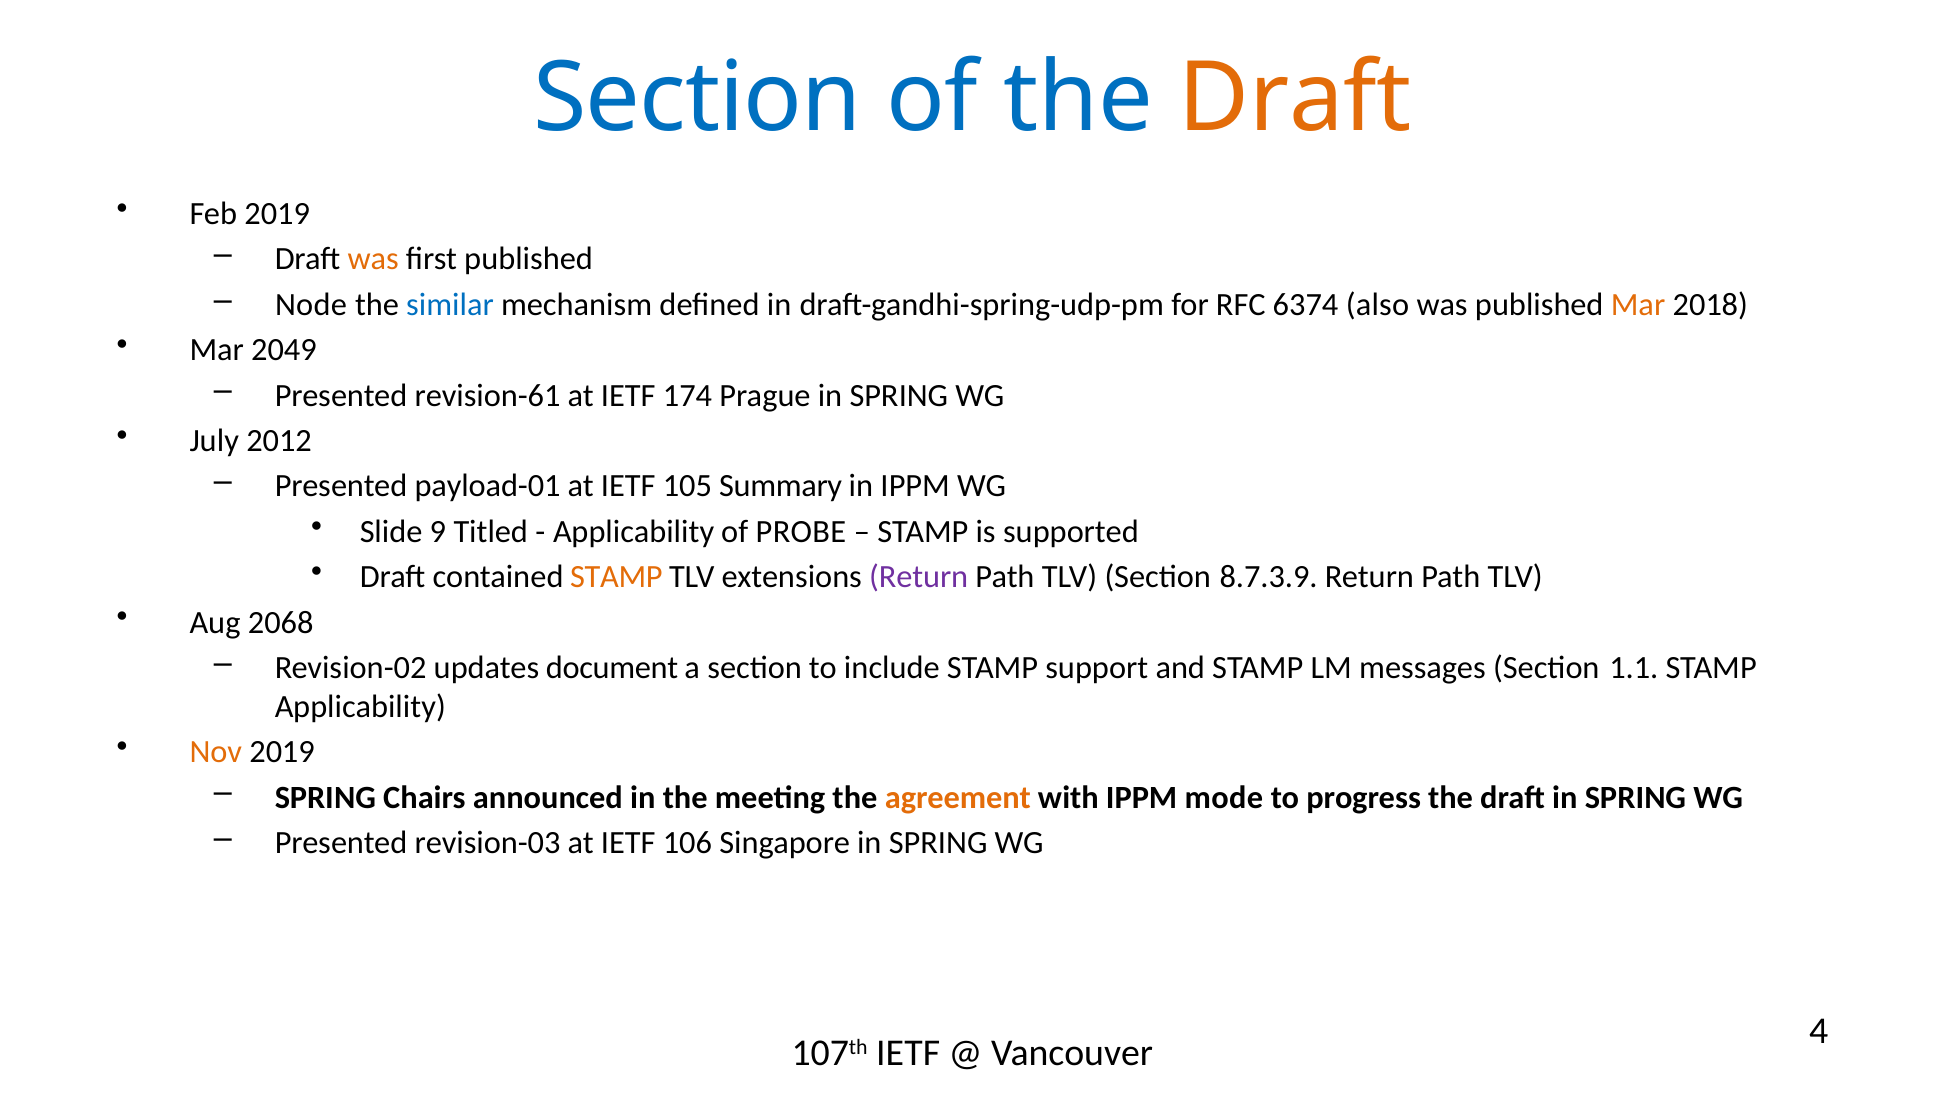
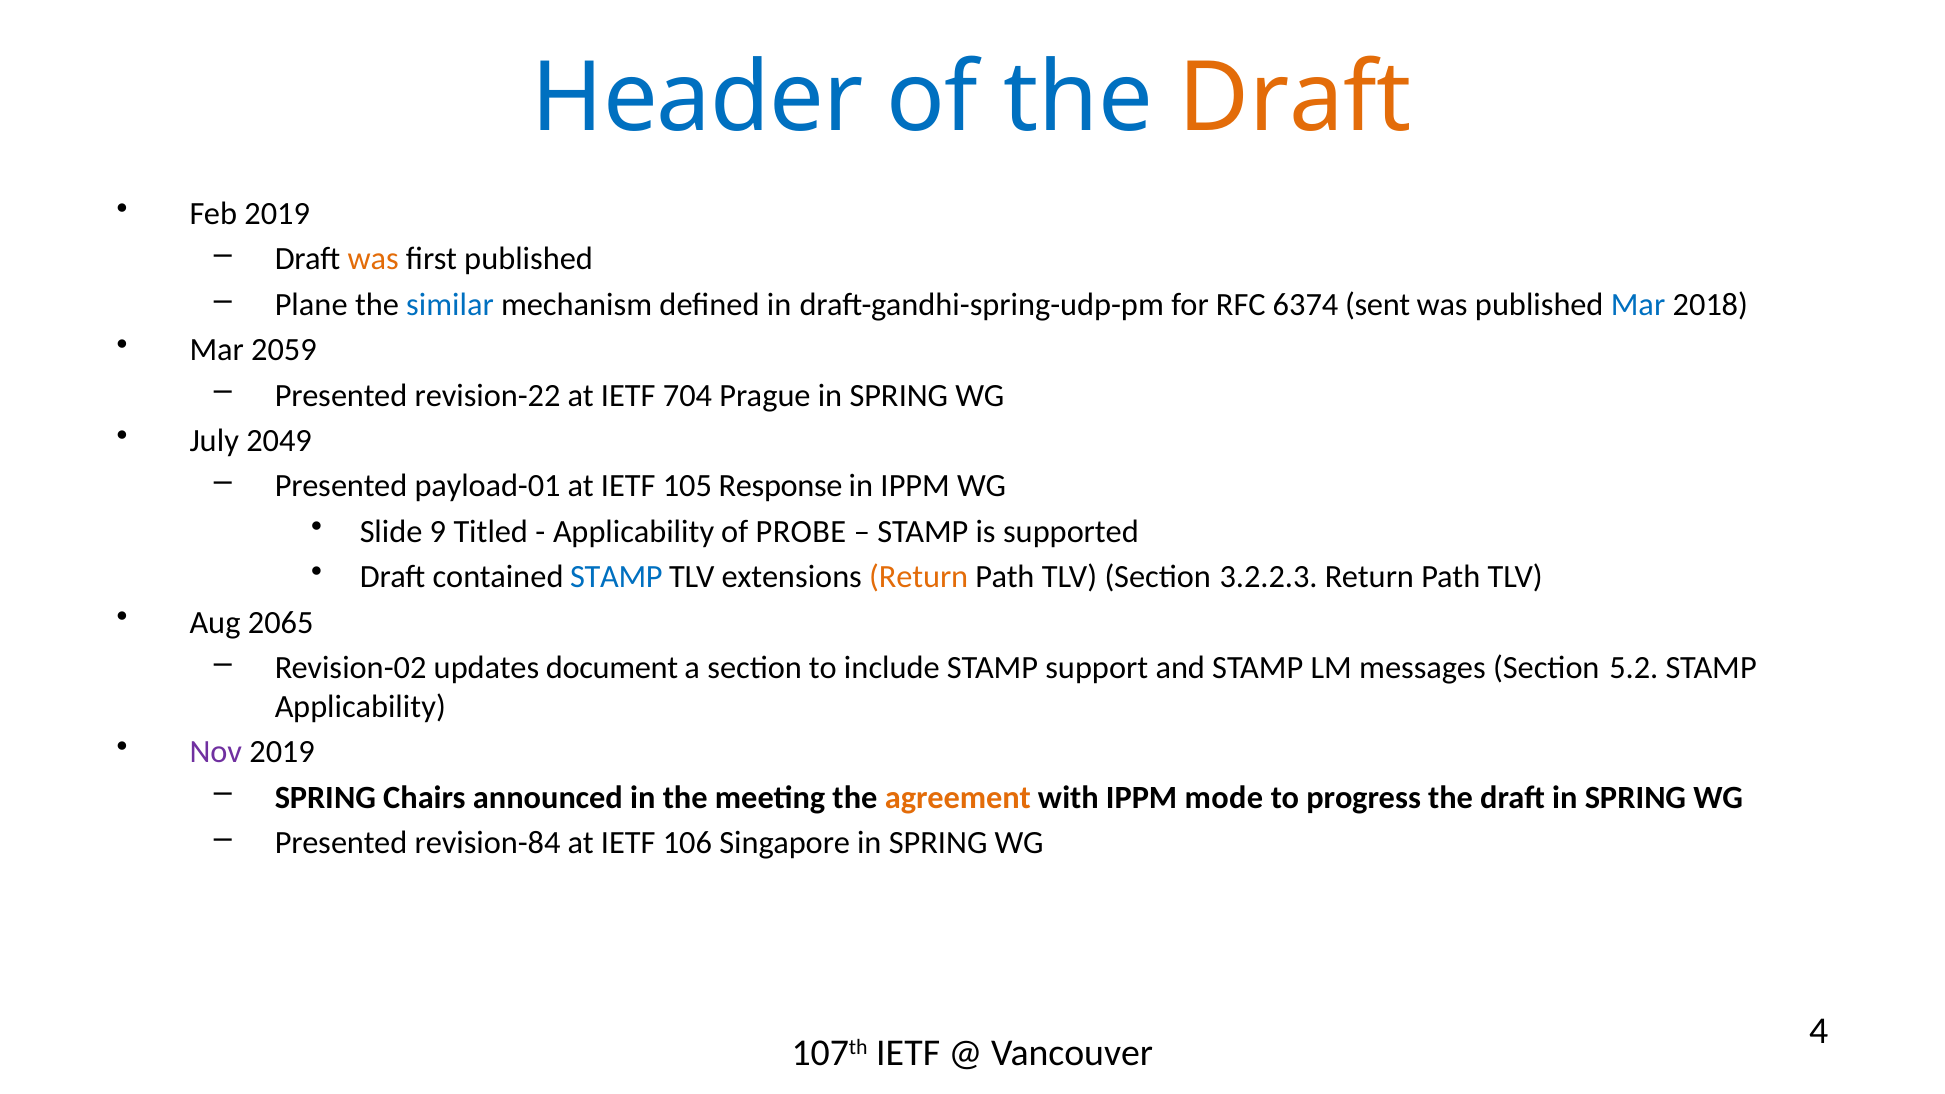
Section: Section -> Header (698, 98)
Node: Node -> Plane (311, 305)
also: also -> sent (1378, 305)
Mar colour: orange -> blue (1638, 305)
2049: 2049 -> 2059 (284, 350)
revision-61: revision-61 -> revision-22 (487, 395)
174: 174 -> 704 (688, 395)
2012: 2012 -> 2049 (279, 441)
Summary: Summary -> Response (781, 486)
STAMP colour: orange -> blue (616, 577)
Return colour: purple -> orange (919, 577)
8.7.3.9: 8.7.3.9 -> 3.2.2.3 (1269, 577)
2068: 2068 -> 2065 (281, 622)
1.1: 1.1 -> 5.2 (1634, 668)
Nov colour: orange -> purple (216, 752)
revision-03: revision-03 -> revision-84 (487, 843)
